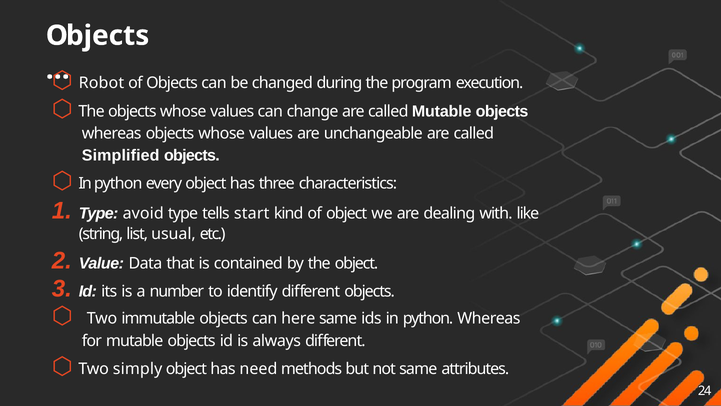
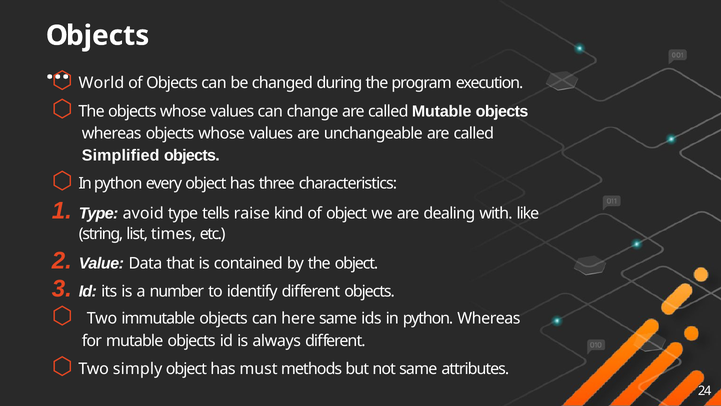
Robot: Robot -> World (101, 83)
start: start -> raise (252, 213)
usual: usual -> times (174, 234)
need: need -> must (258, 369)
